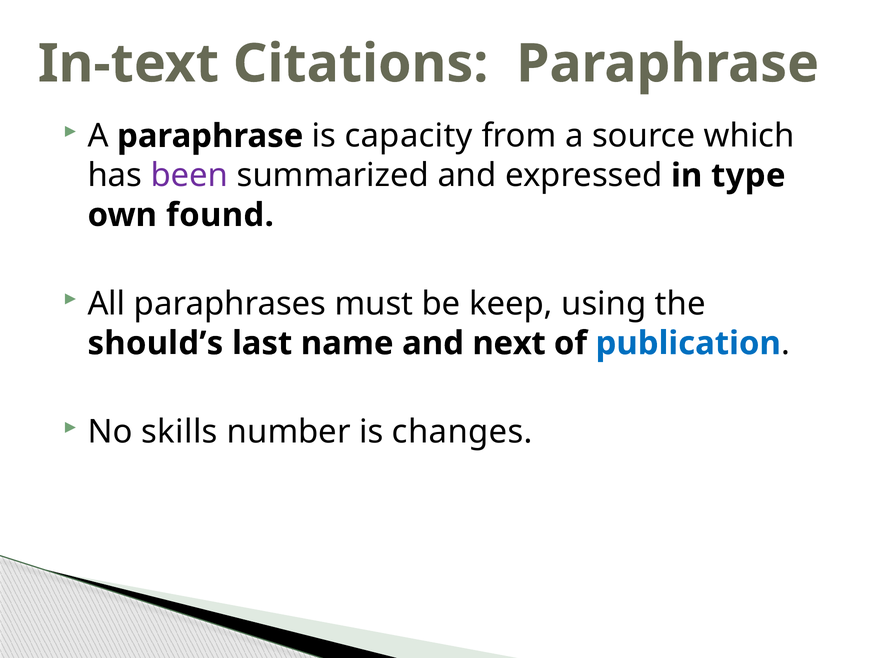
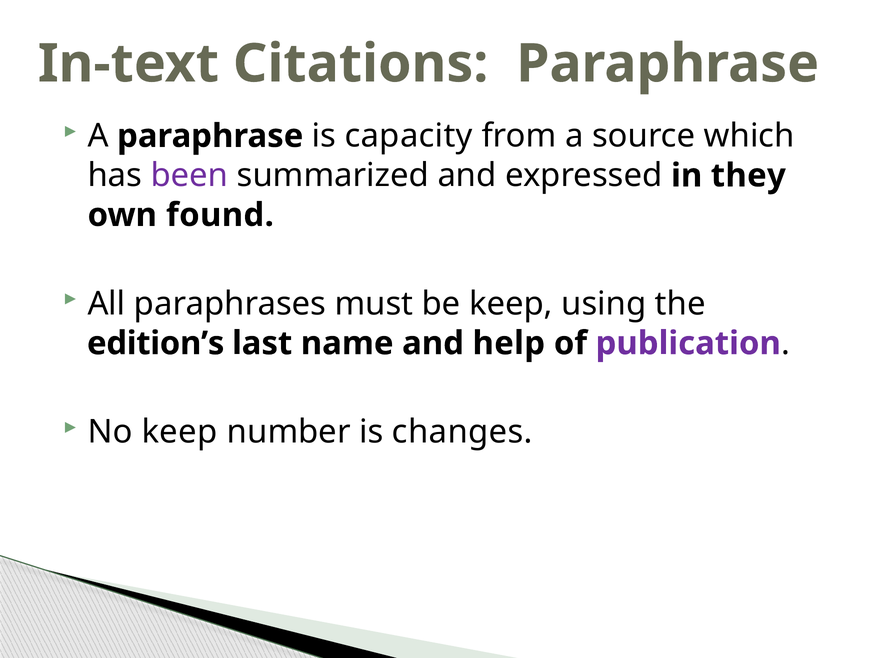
type: type -> they (748, 175)
should’s: should’s -> edition’s (156, 343)
next: next -> help (509, 343)
publication colour: blue -> purple (688, 343)
No skills: skills -> keep (179, 432)
